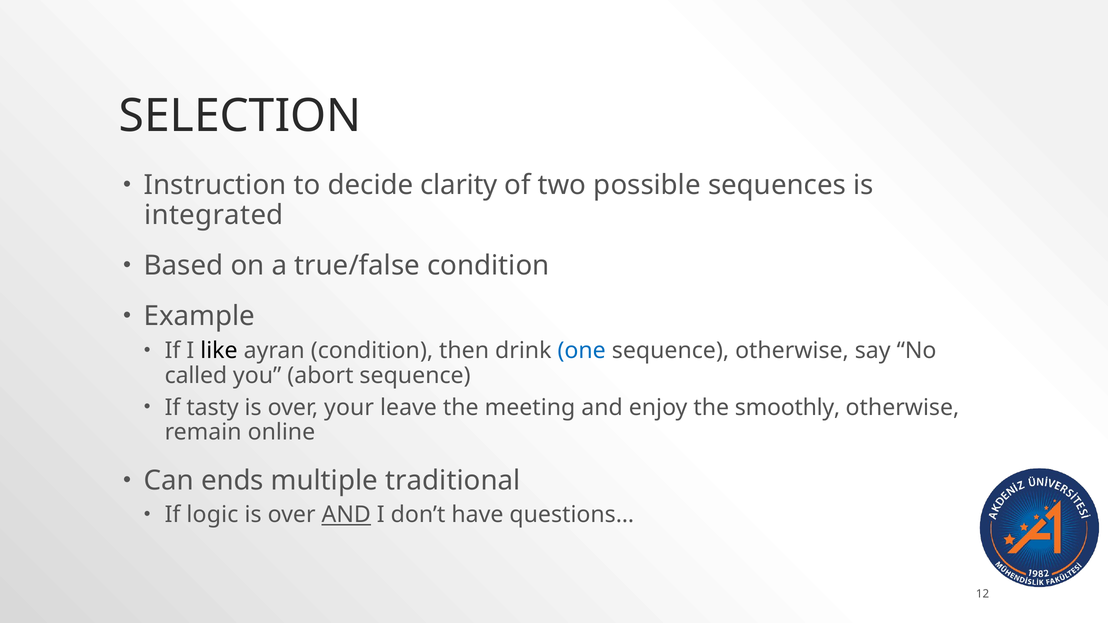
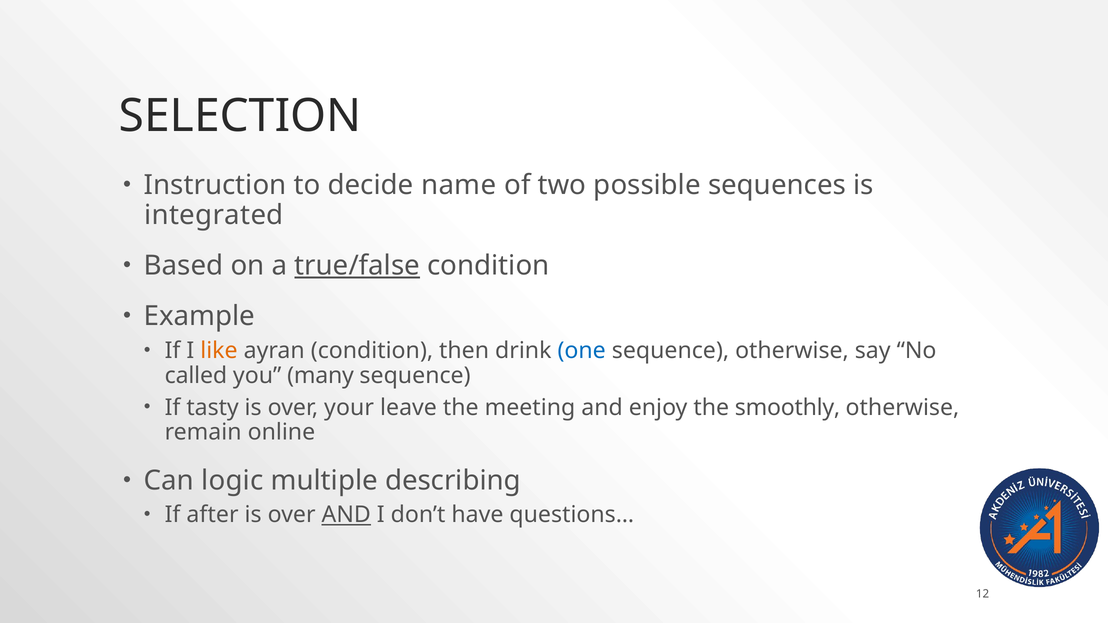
clarity: clarity -> name (459, 185)
true/false underline: none -> present (357, 266)
like colour: black -> orange (219, 351)
abort: abort -> many (321, 376)
ends: ends -> logic (232, 481)
traditional: traditional -> describing (453, 481)
logic: logic -> after (213, 515)
